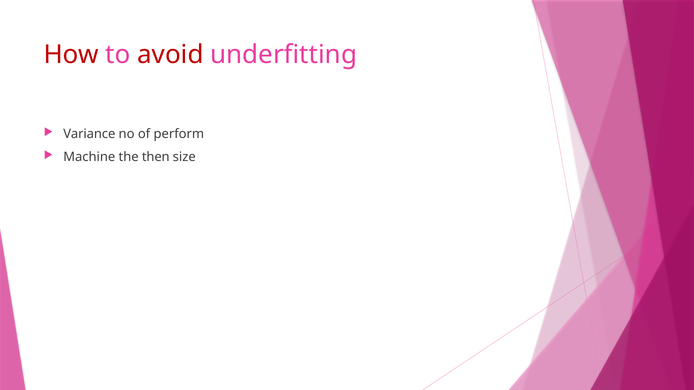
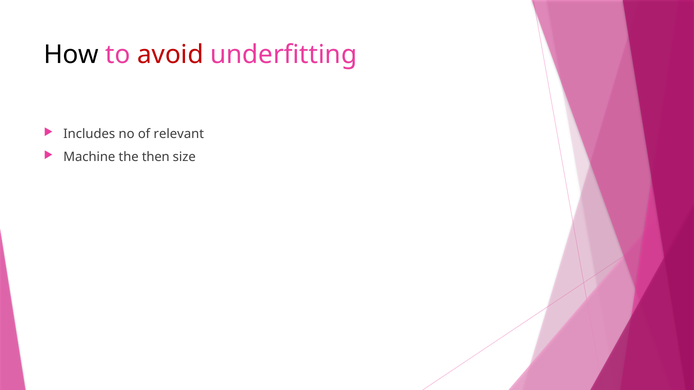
How colour: red -> black (71, 55)
Variance: Variance -> Includes (89, 134)
perform: perform -> relevant (179, 134)
